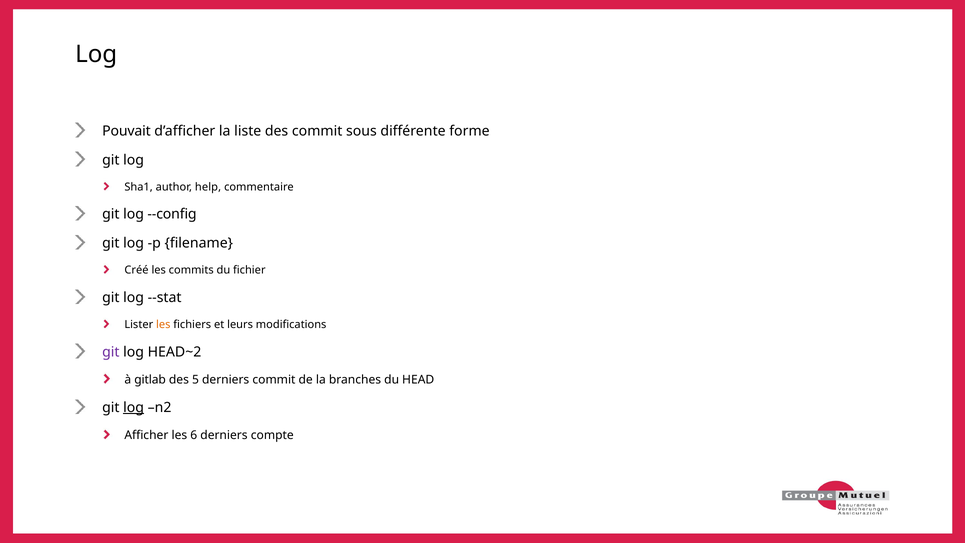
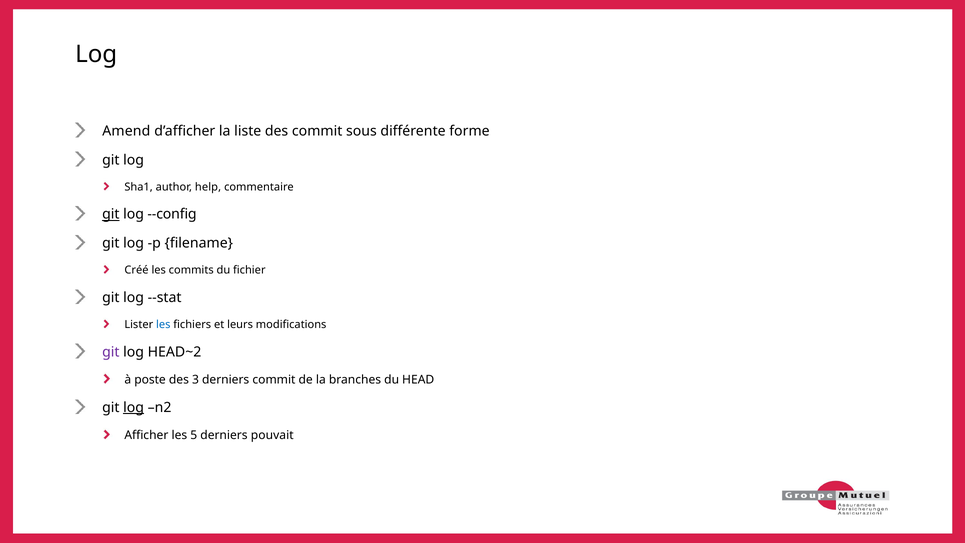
Pouvait: Pouvait -> Amend (126, 131)
git underline: none -> present (111, 214)
les colour: orange -> blue (163, 325)
gitlab: gitlab -> poste (150, 380)
5: 5 -> 3 (196, 380)
6: 6 -> 5 (194, 435)
compte: compte -> pouvait (272, 435)
